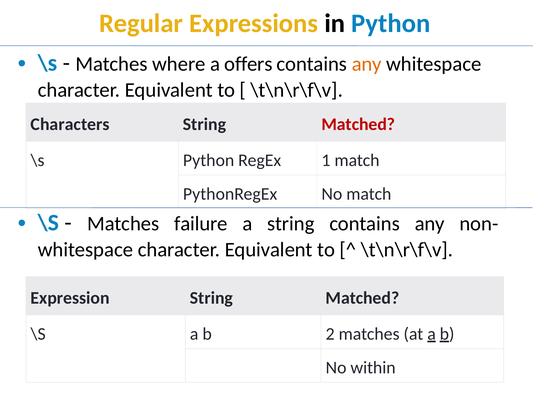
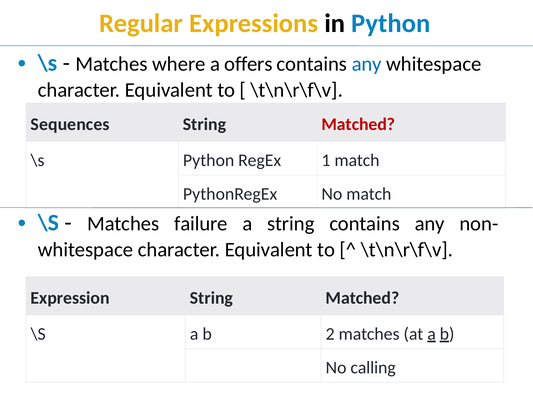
any colour: orange -> blue (367, 64)
Characters: Characters -> Sequences (70, 125)
within: within -> calling (373, 368)
